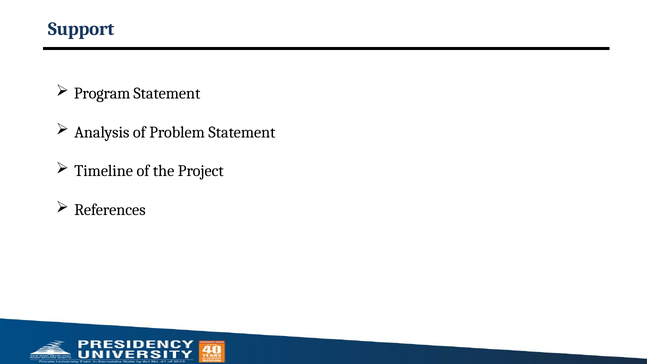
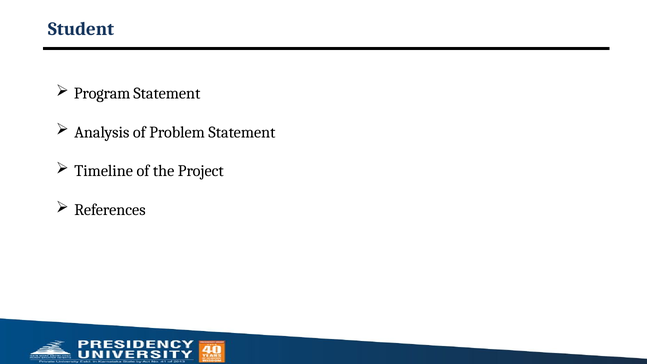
Support: Support -> Student (81, 29)
